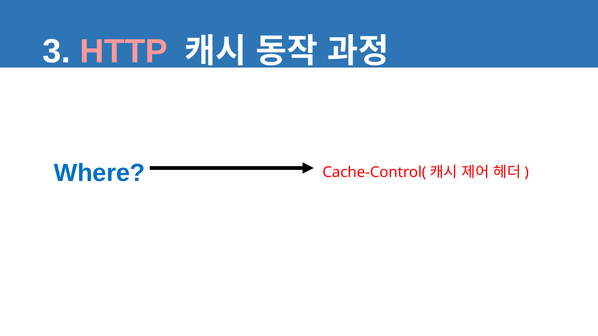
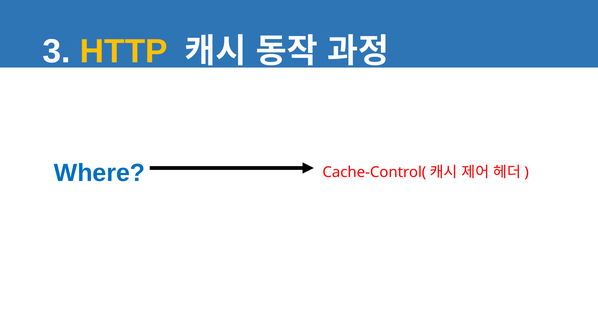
HTTP colour: pink -> yellow (124, 51)
